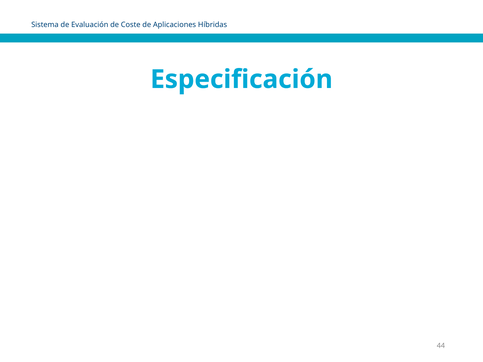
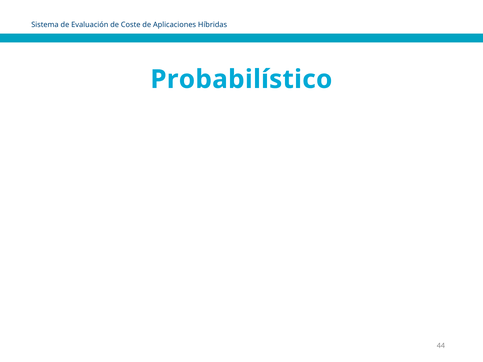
Especificación: Especificación -> Probabilístico (241, 79)
